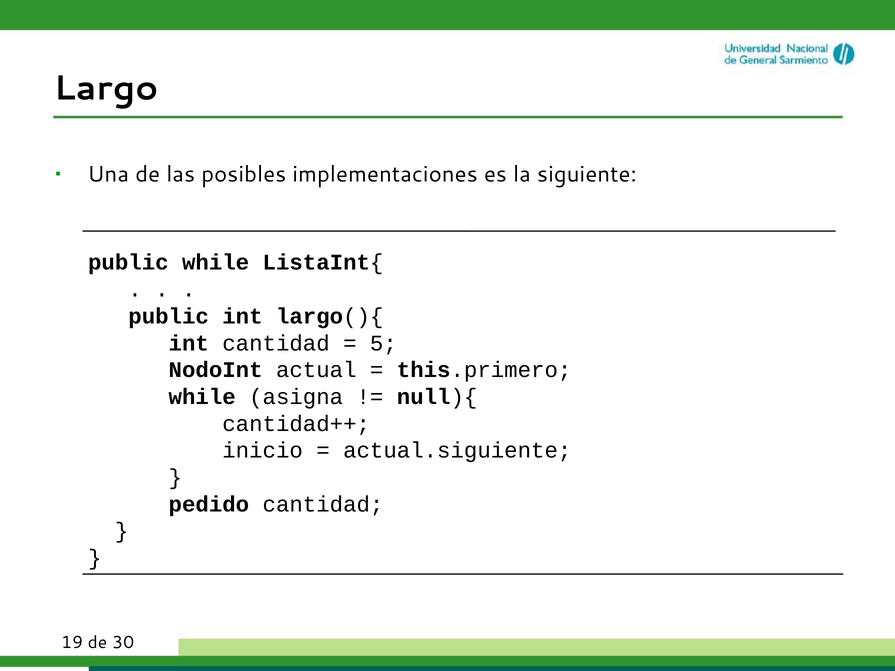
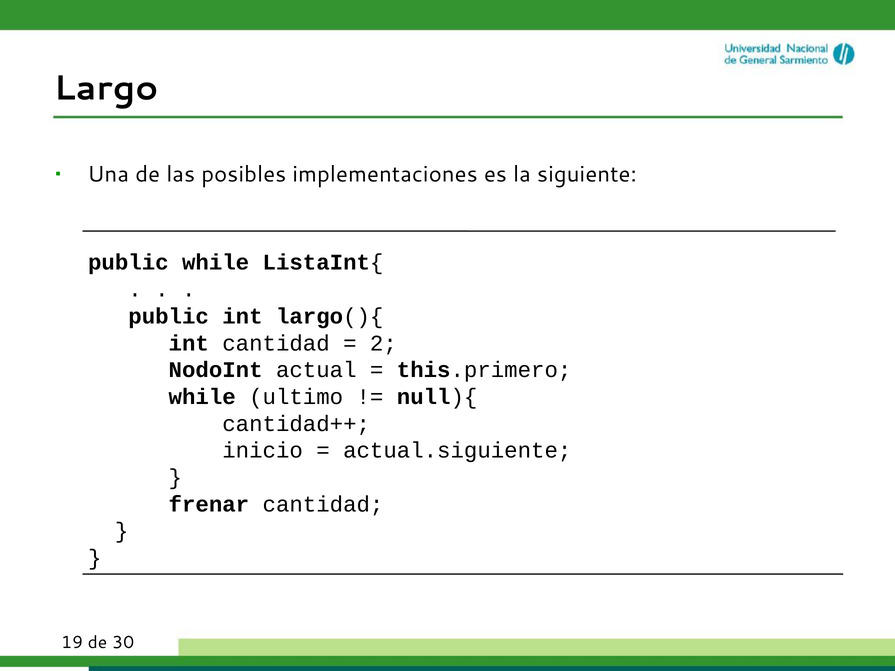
5: 5 -> 2 (383, 343)
asigna: asigna -> ultimo (296, 397)
pedido: pedido -> frenar (209, 504)
